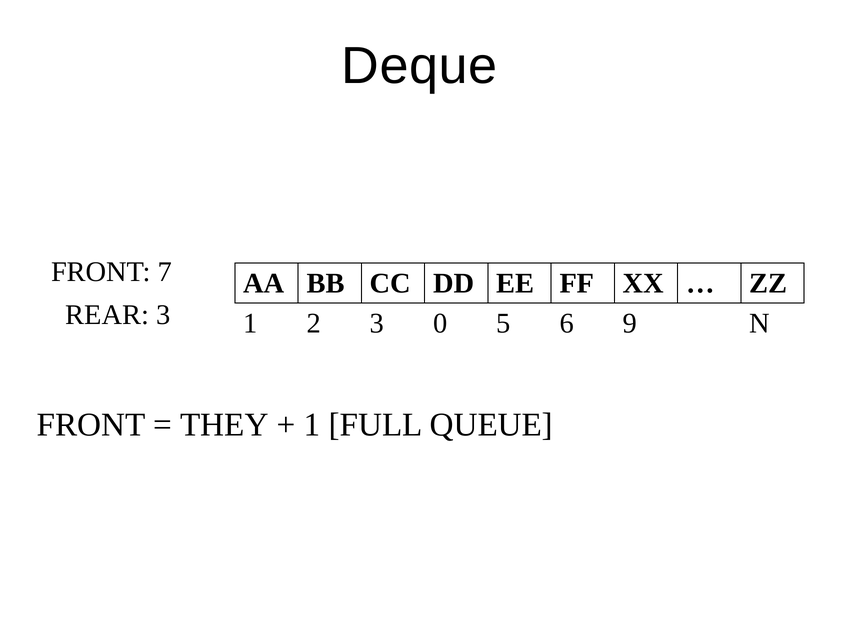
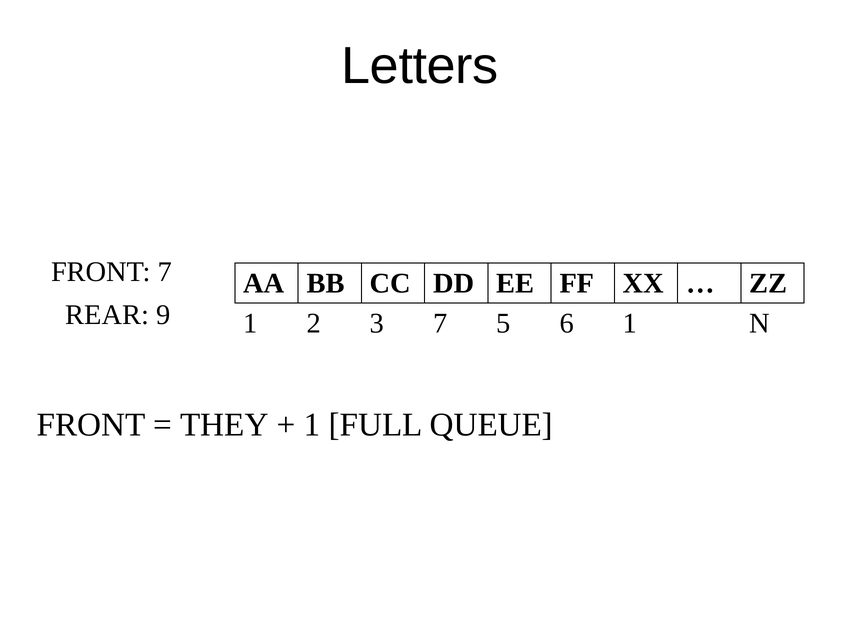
Deque: Deque -> Letters (420, 66)
REAR 3: 3 -> 9 (163, 315)
3 0: 0 -> 7 (440, 324)
6 9: 9 -> 1 (630, 324)
